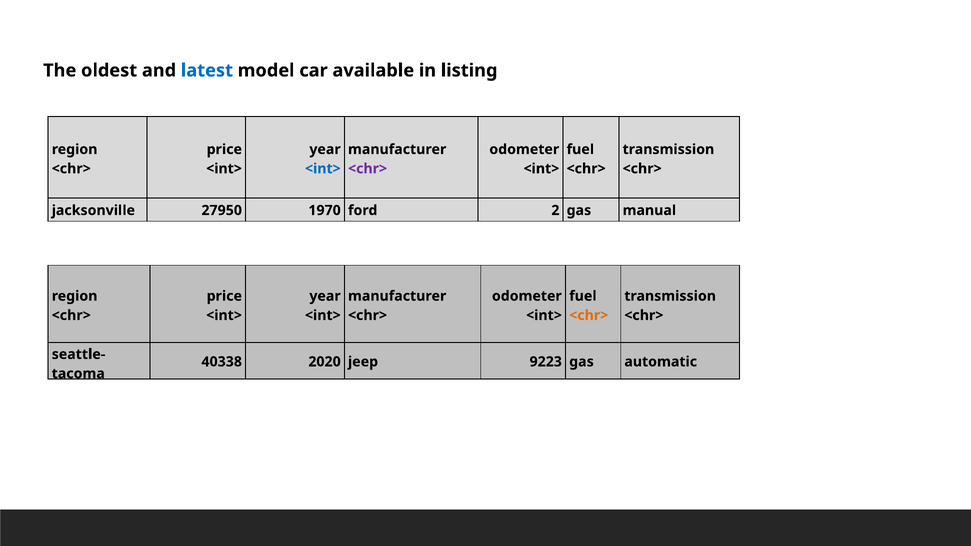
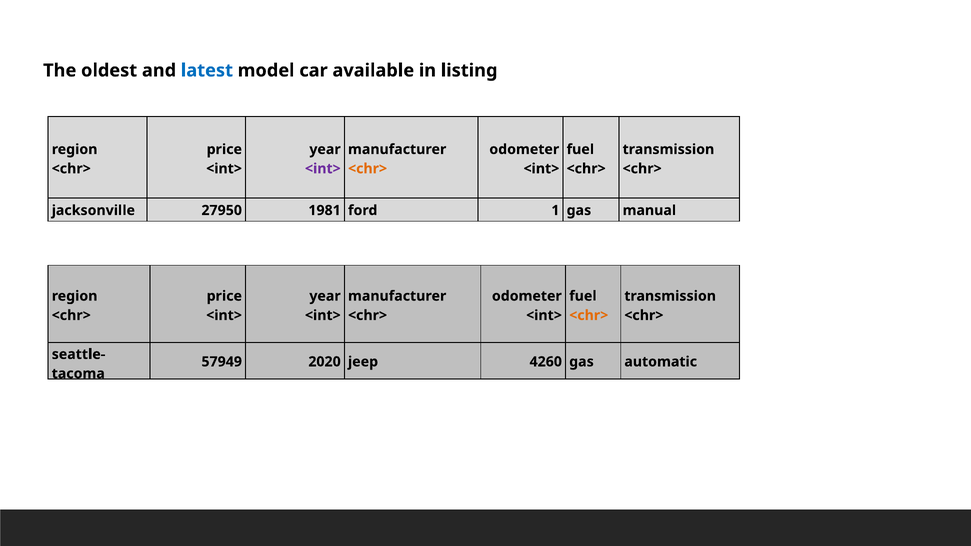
<int> colour: blue -> purple (323, 169)
<chr> colour: purple -> orange (368, 169)
1970: 1970 -> 1981 (325, 210)
2: 2 -> 1 (555, 210)
40338: 40338 -> 57949 (222, 362)
9223: 9223 -> 4260 (546, 362)
